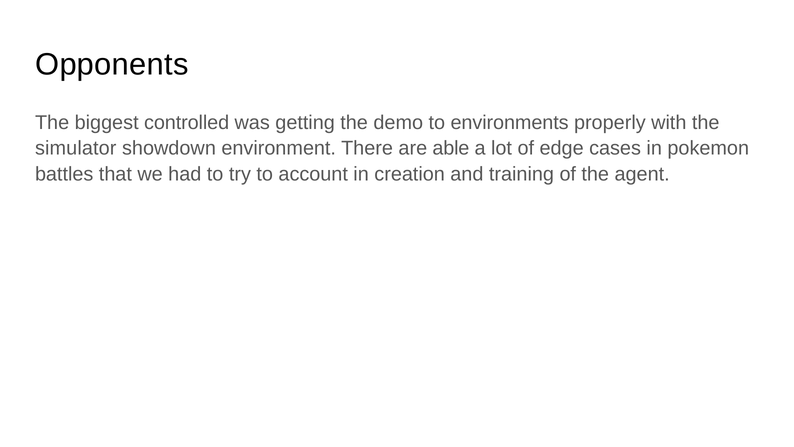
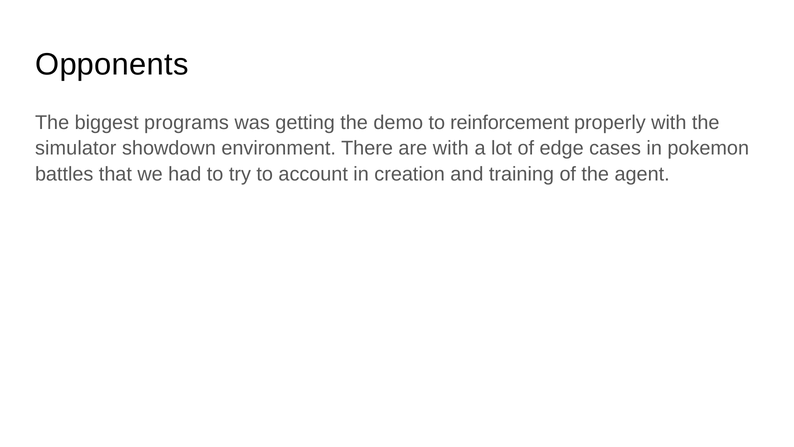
controlled: controlled -> programs (187, 123)
environments: environments -> reinforcement (510, 123)
are able: able -> with (451, 148)
